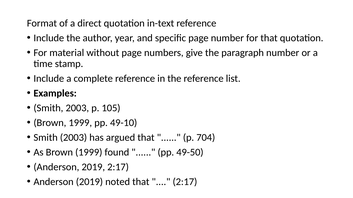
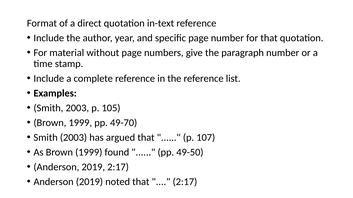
49-10: 49-10 -> 49-70 (124, 123)
704: 704 -> 107 (206, 138)
